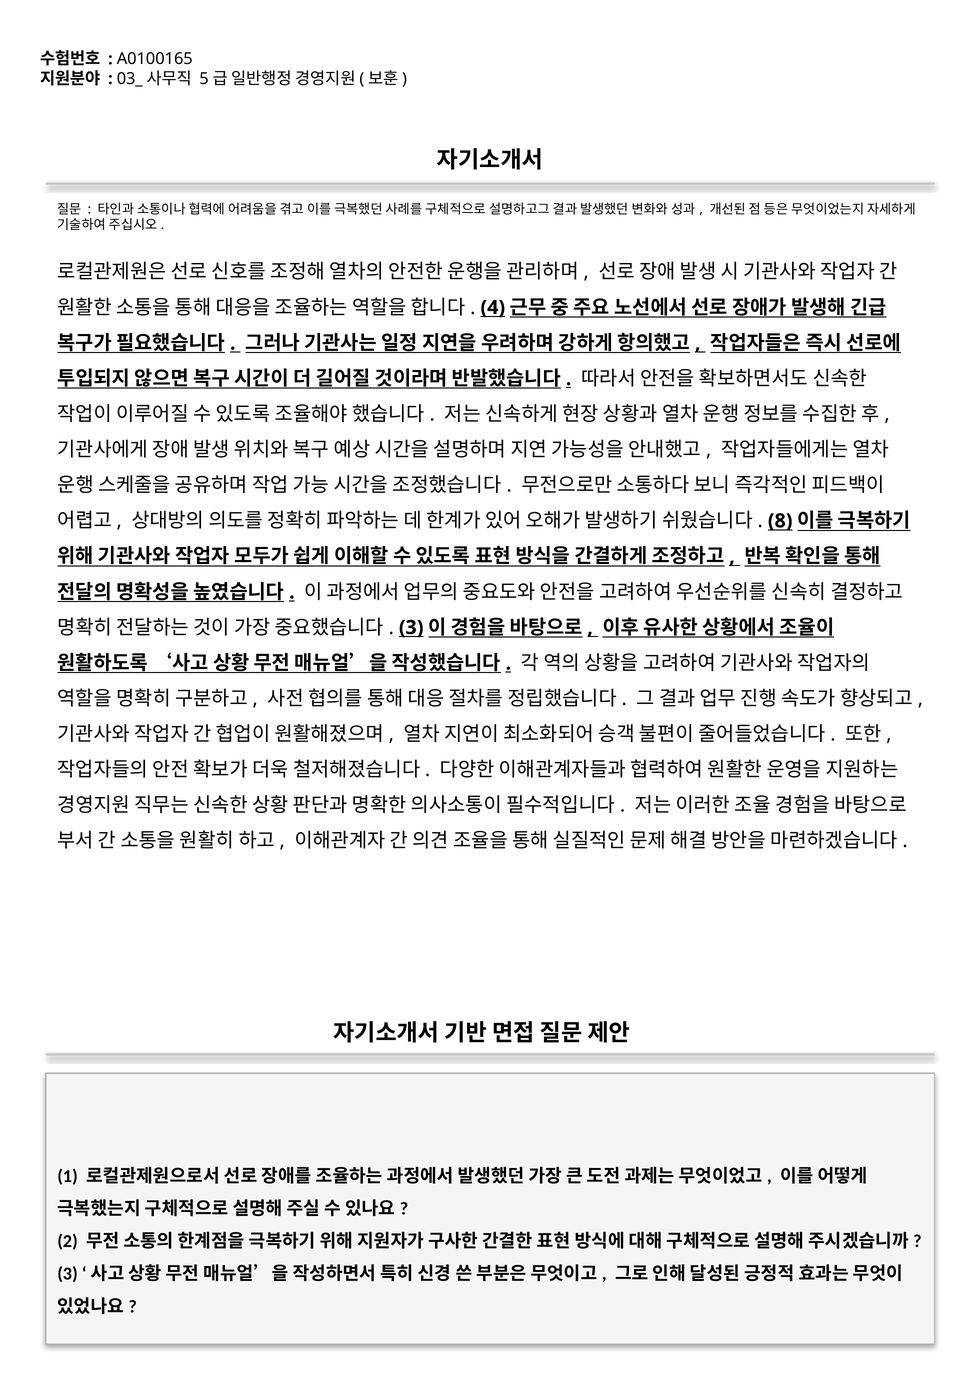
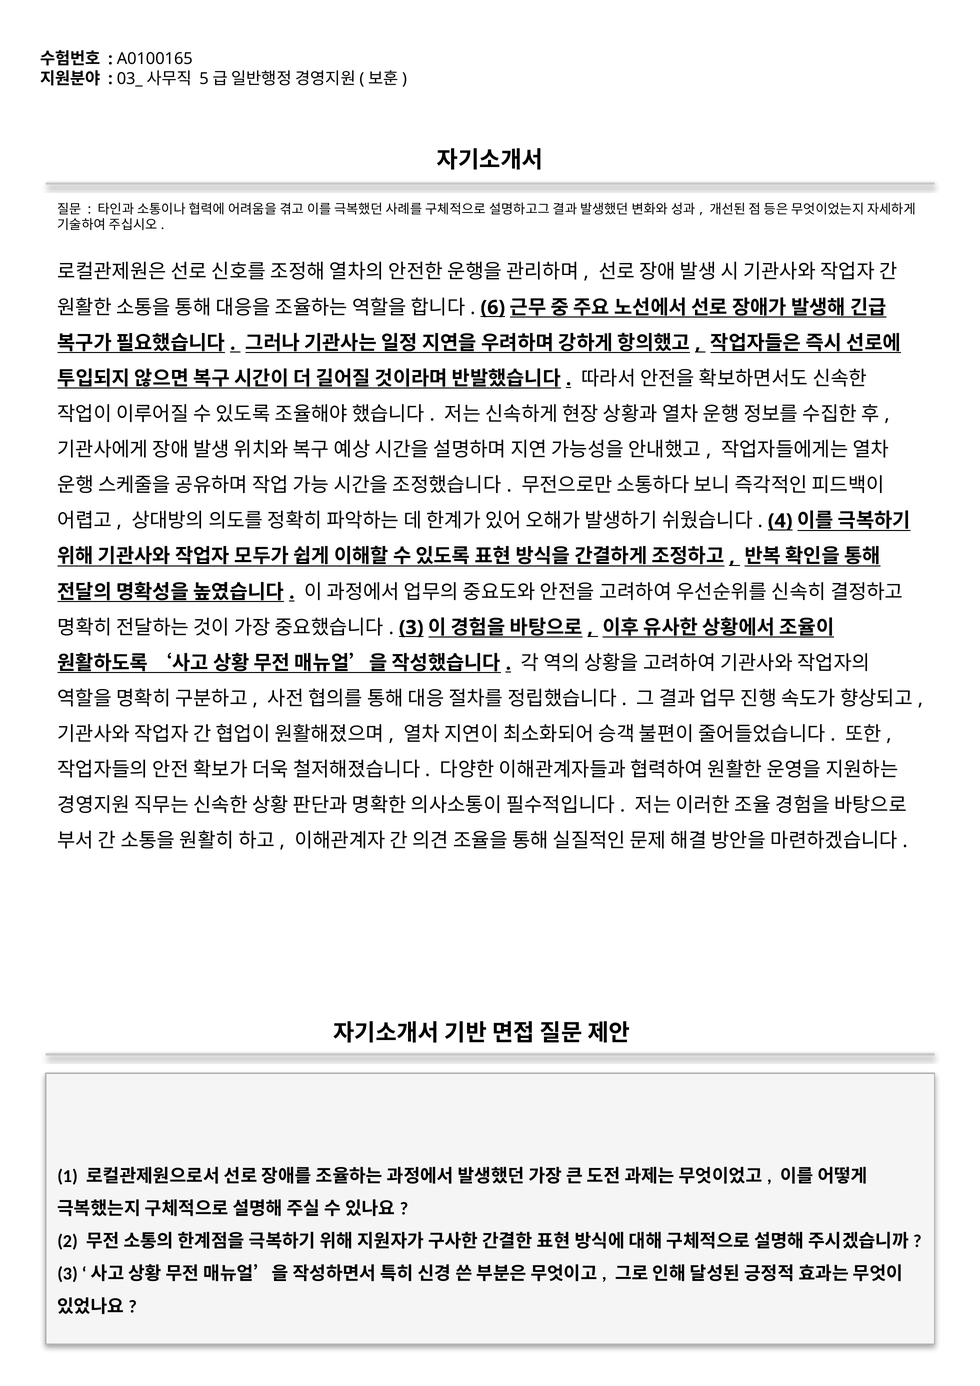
4: 4 -> 6 (493, 308)
8: 8 -> 4 (780, 521)
